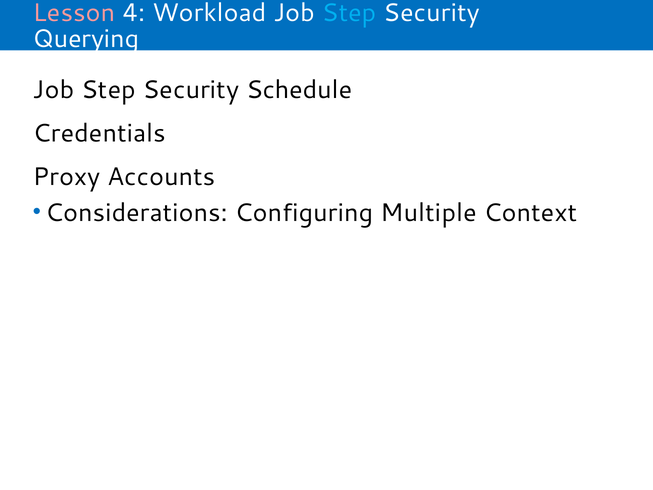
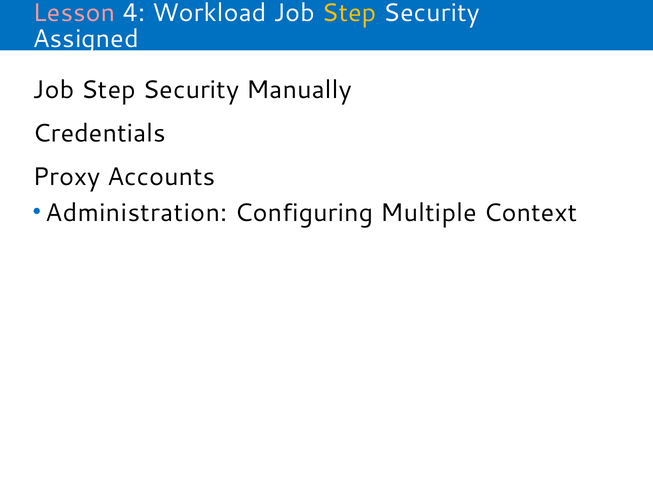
Step colour: light blue -> yellow (349, 13)
Querying: Querying -> Assigned (86, 39)
Schedule: Schedule -> Manually (299, 90)
Considerations: Considerations -> Administration (136, 213)
